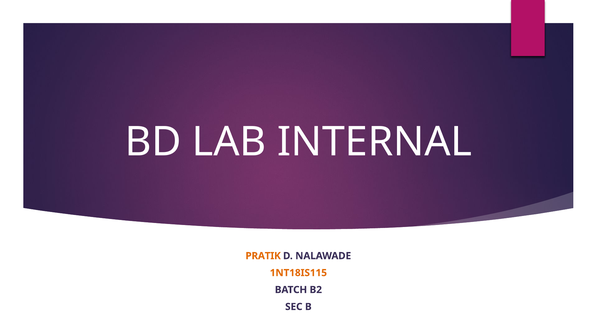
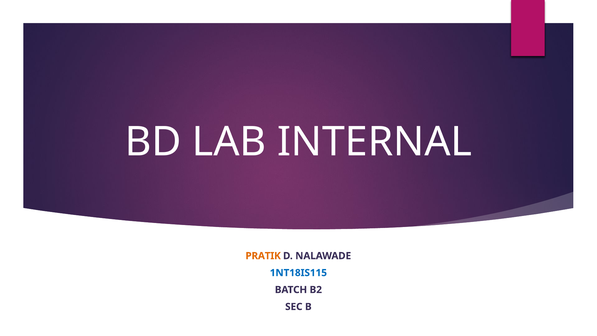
1NT18IS115 colour: orange -> blue (298, 273)
